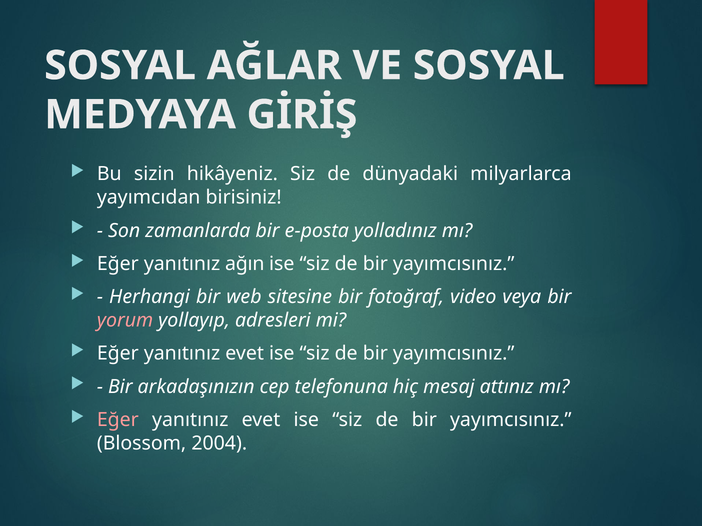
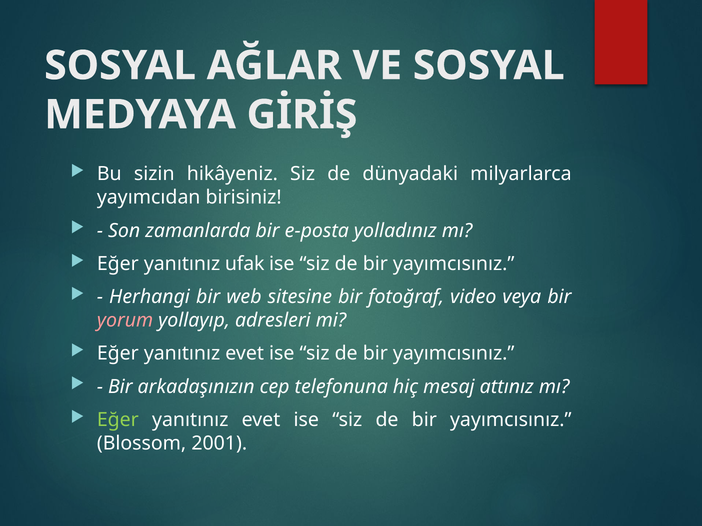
ağın: ağın -> ufak (245, 264)
Eğer colour: pink -> light green (118, 420)
2004: 2004 -> 2001 (219, 444)
